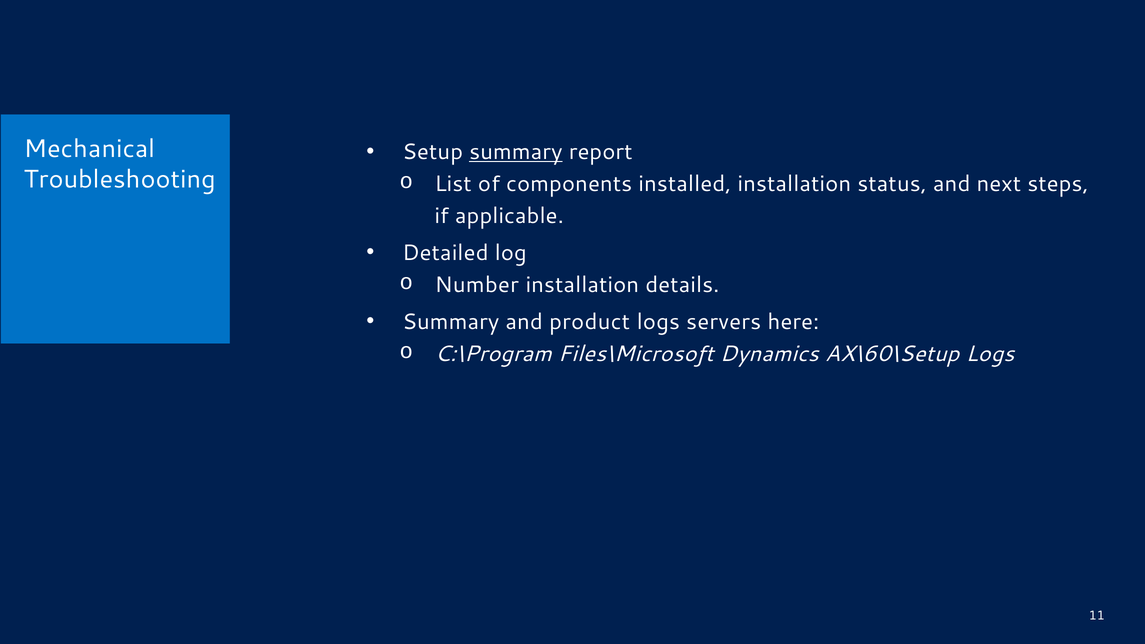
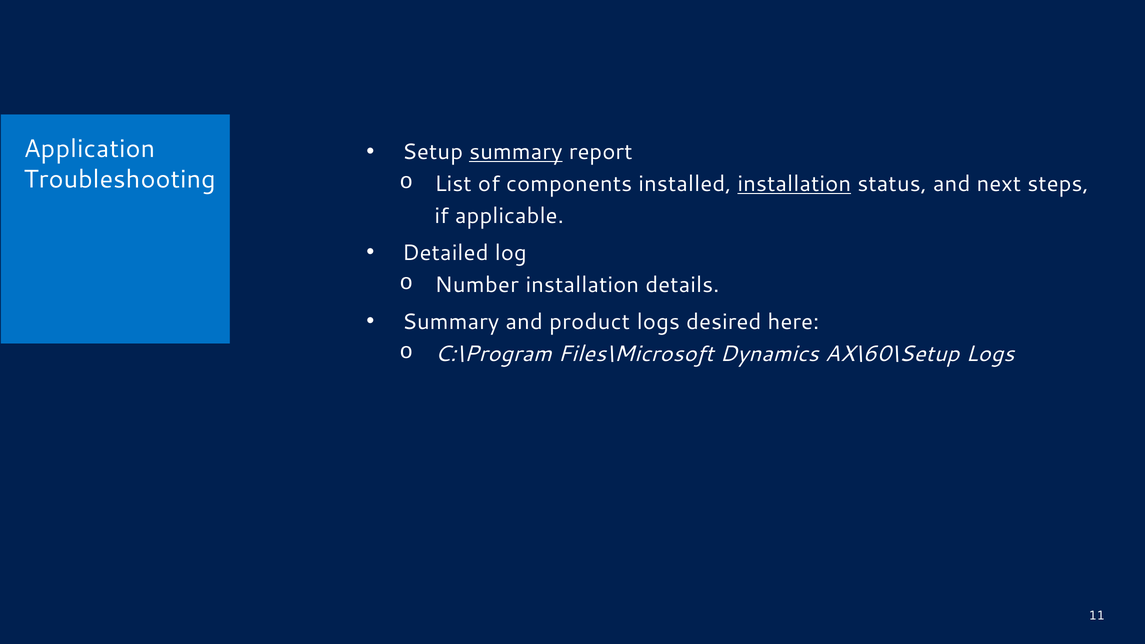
Mechanical: Mechanical -> Application (90, 149)
installation underline: none -> present (794, 184)
servers: servers -> desired (724, 322)
